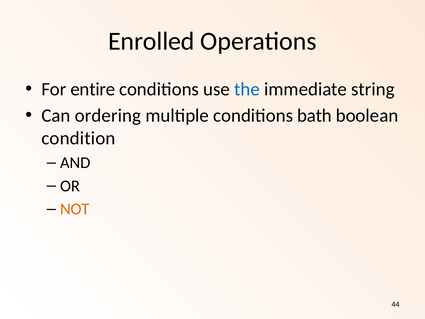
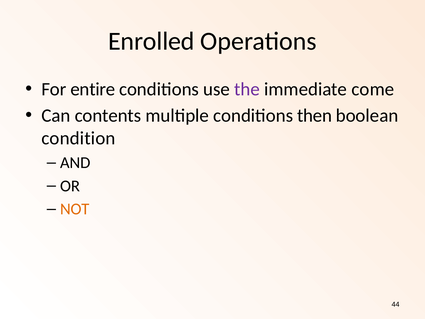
the colour: blue -> purple (247, 89)
string: string -> come (373, 89)
ordering: ordering -> contents (108, 116)
bath: bath -> then (315, 116)
